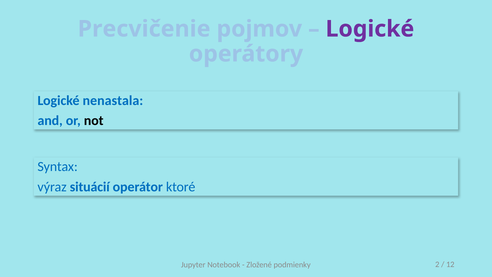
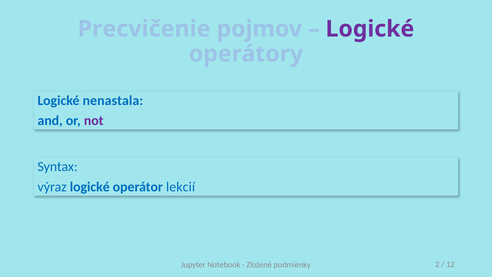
not colour: black -> purple (94, 120)
výraz situácií: situácií -> logické (90, 187)
ktoré: ktoré -> lekcií (181, 187)
